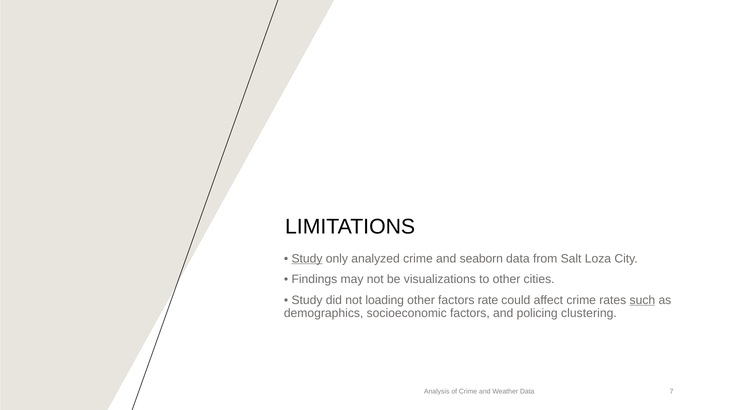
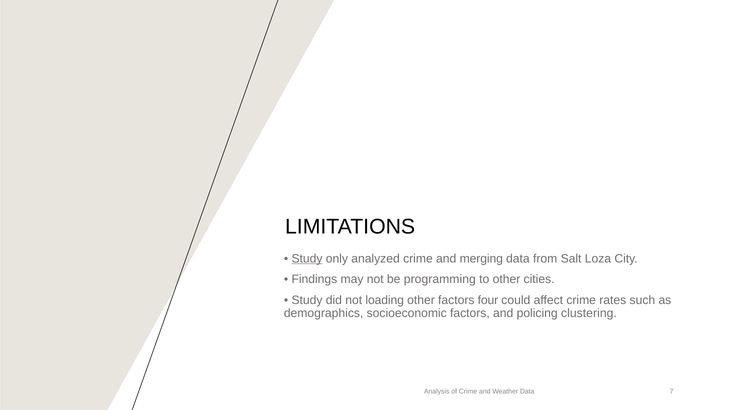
seaborn: seaborn -> merging (481, 259)
visualizations: visualizations -> programming (440, 279)
rate: rate -> four (488, 300)
such underline: present -> none (642, 300)
